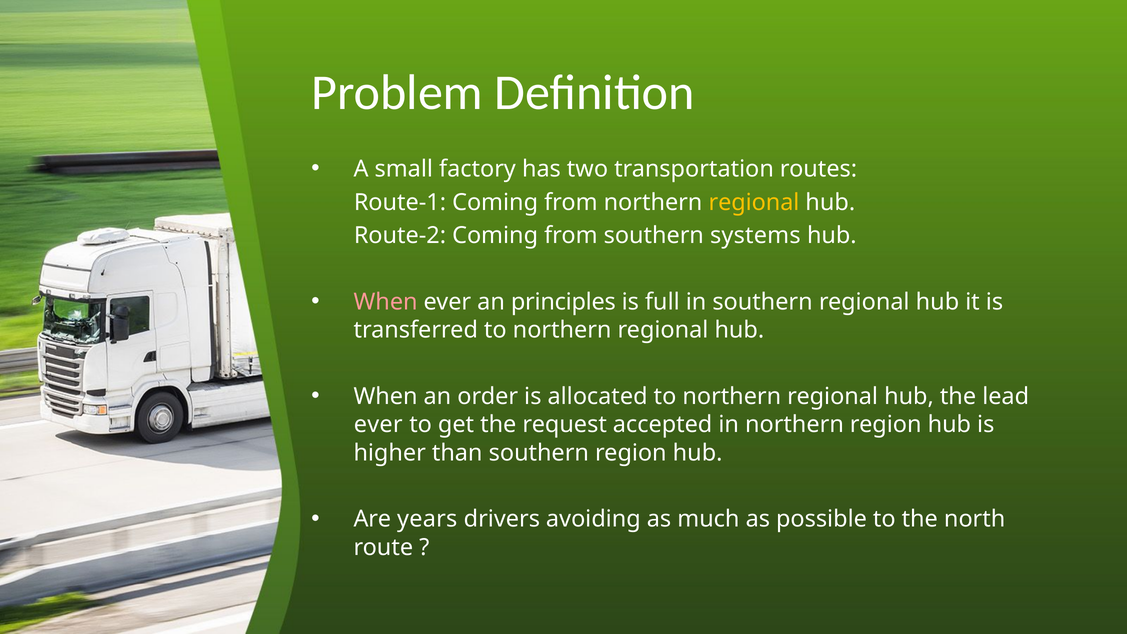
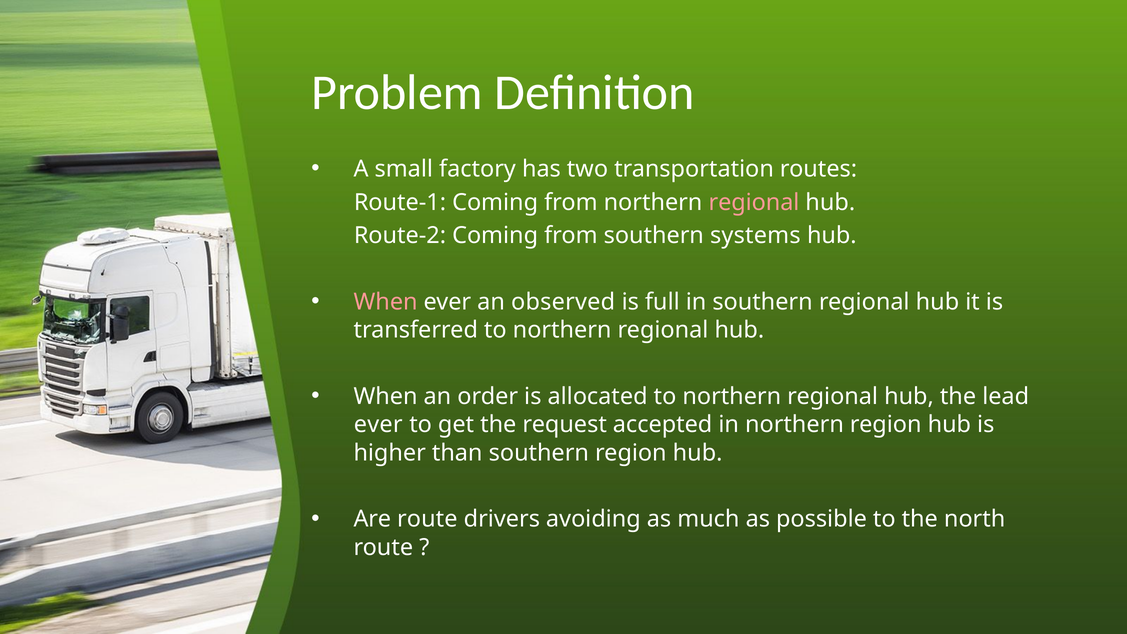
regional colour: yellow -> pink (754, 202)
principles: principles -> observed (563, 302)
Are years: years -> route (427, 519)
